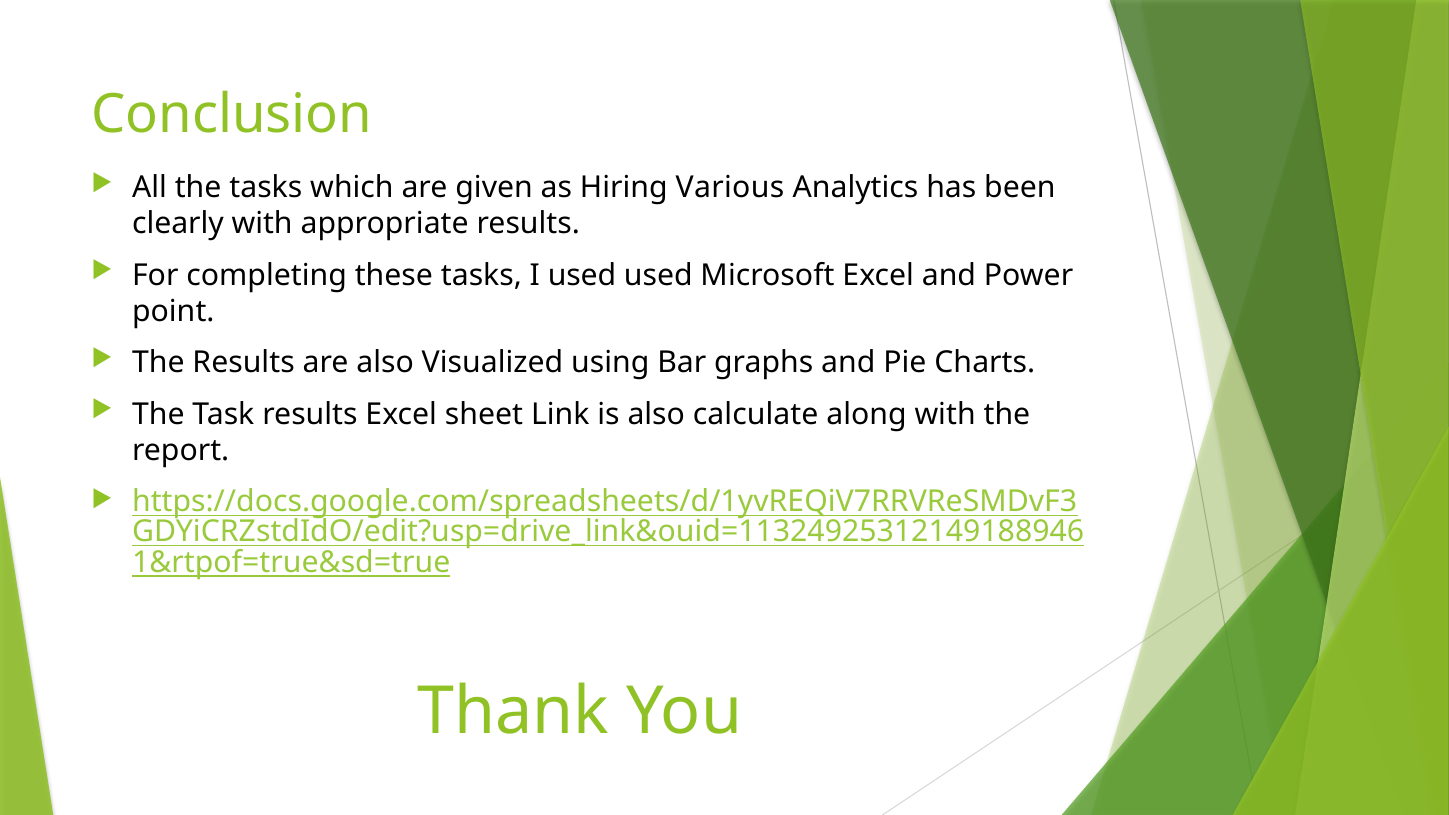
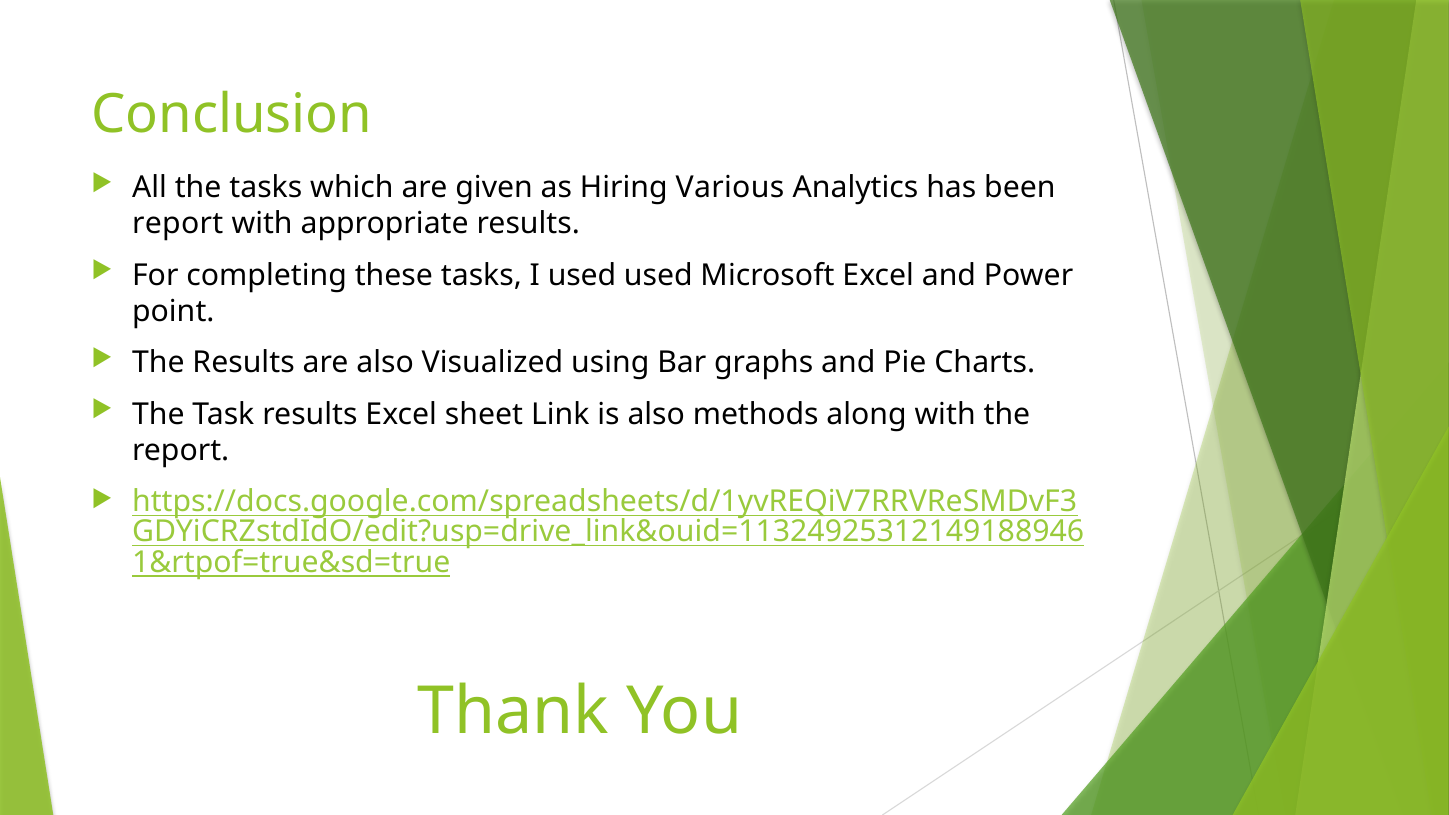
clearly: clearly -> report (178, 224)
calculate: calculate -> methods (756, 414)
